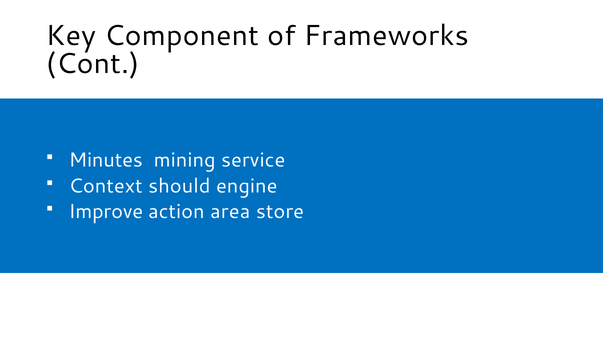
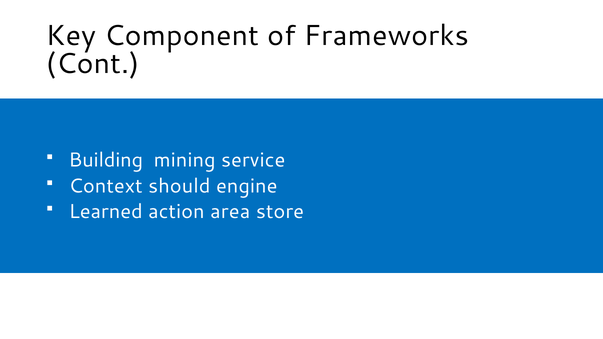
Minutes: Minutes -> Building (106, 160)
Improve: Improve -> Learned (106, 212)
